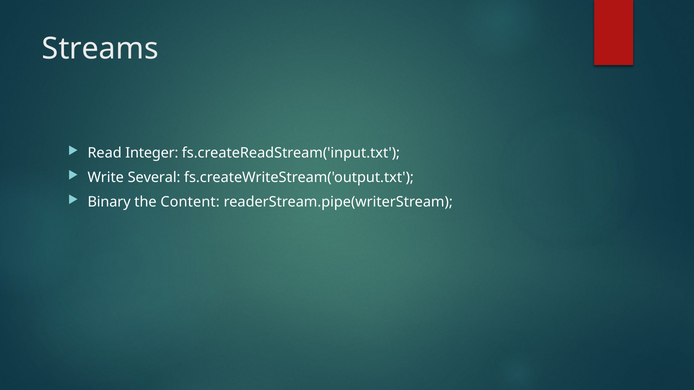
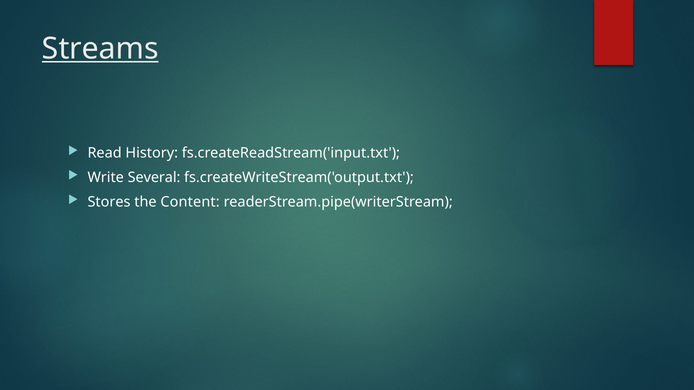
Streams underline: none -> present (100, 49)
Integer: Integer -> History (152, 153)
Binary: Binary -> Stores (109, 202)
